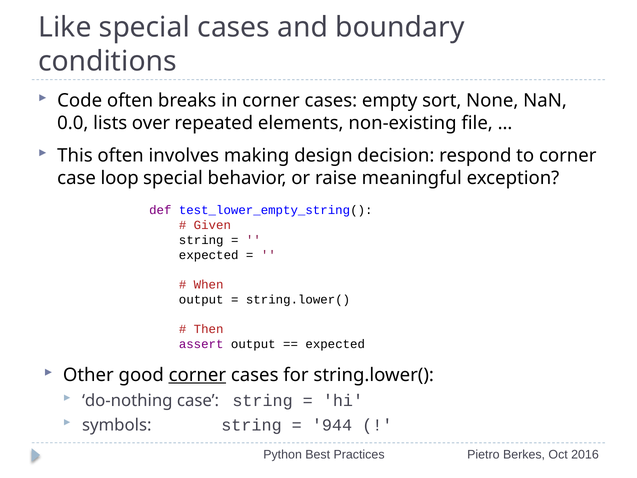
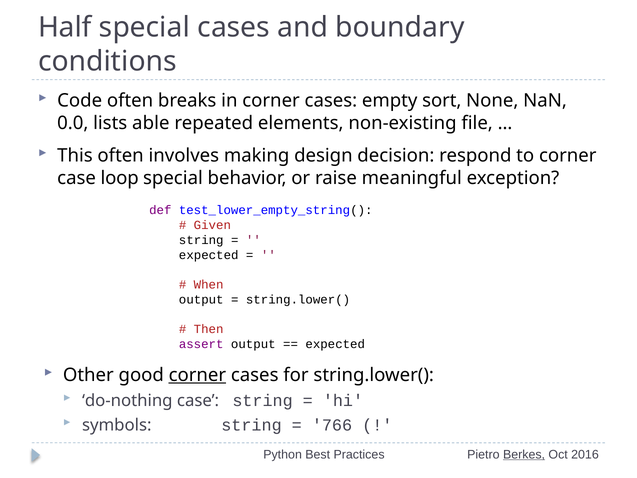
Like: Like -> Half (65, 27)
over: over -> able (151, 123)
944: 944 -> 766 (332, 425)
Berkes underline: none -> present (524, 454)
